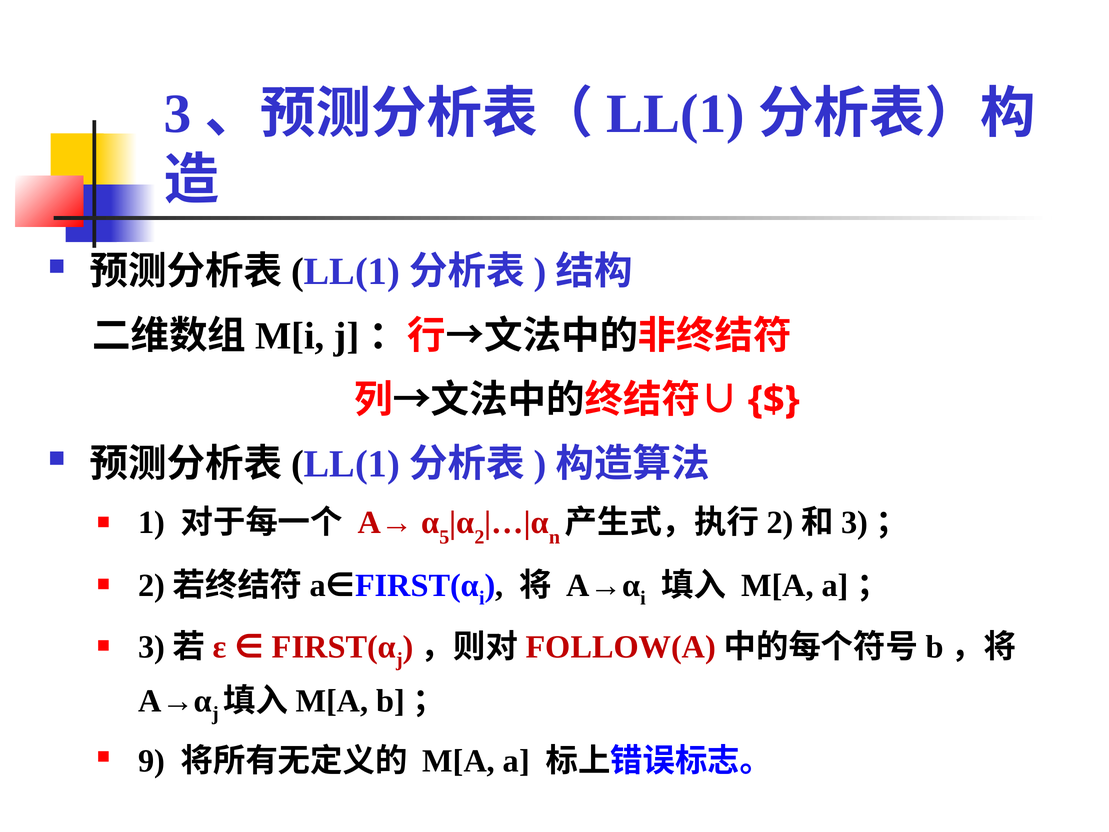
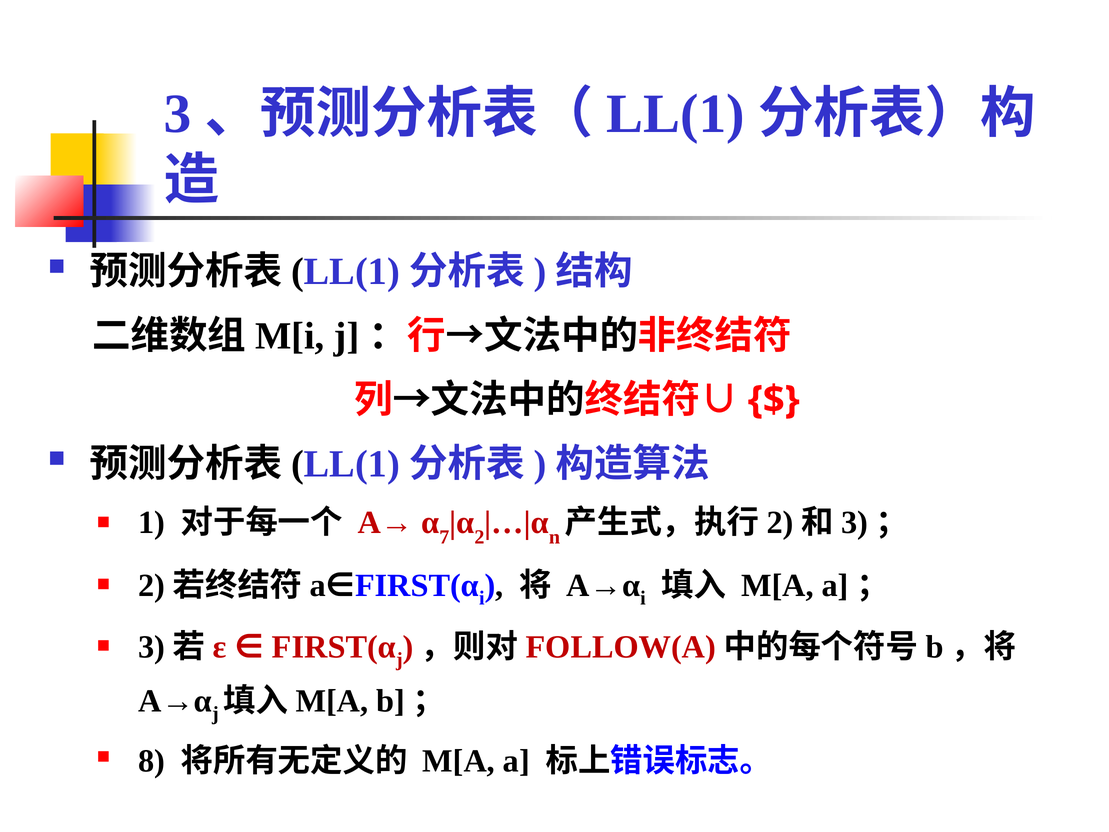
5: 5 -> 7 (444, 537)
9: 9 -> 8 (152, 761)
